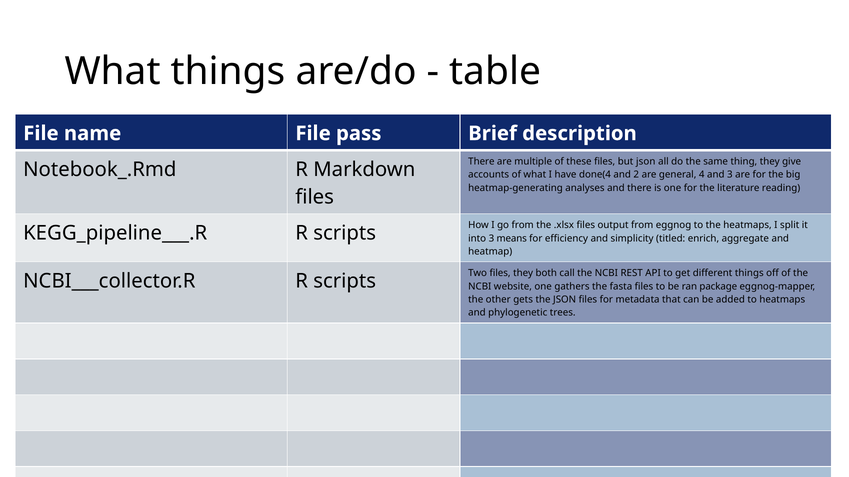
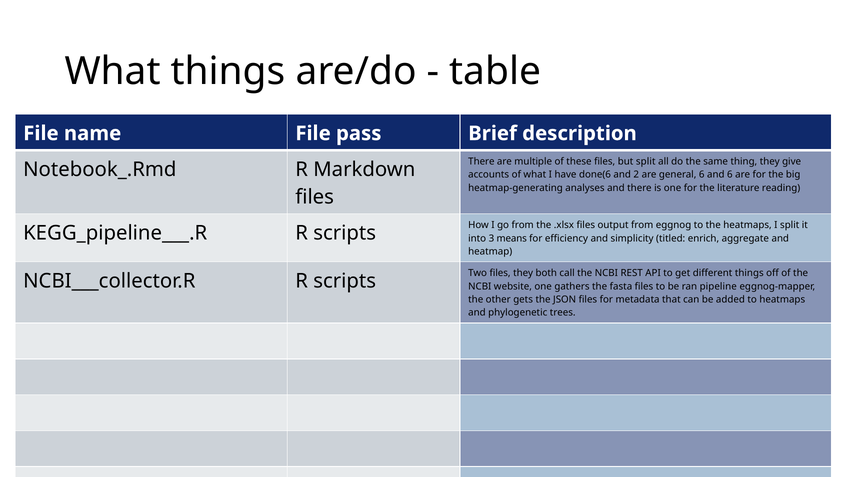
but json: json -> split (646, 162)
done(4: done(4 -> done(6 (595, 175)
general 4: 4 -> 6 (702, 175)
and 3: 3 -> 6 (730, 175)
package: package -> pipeline (718, 287)
